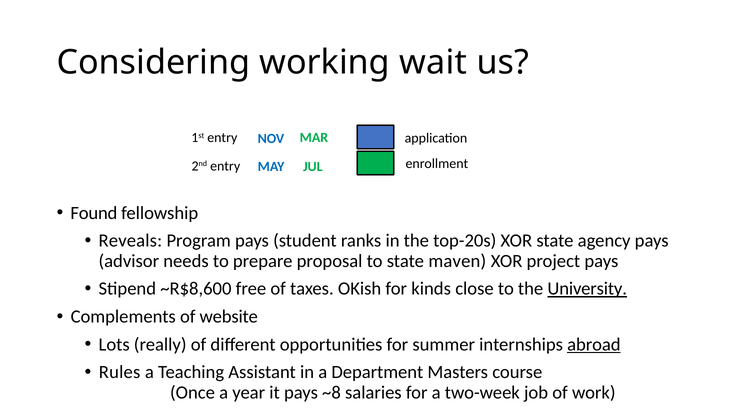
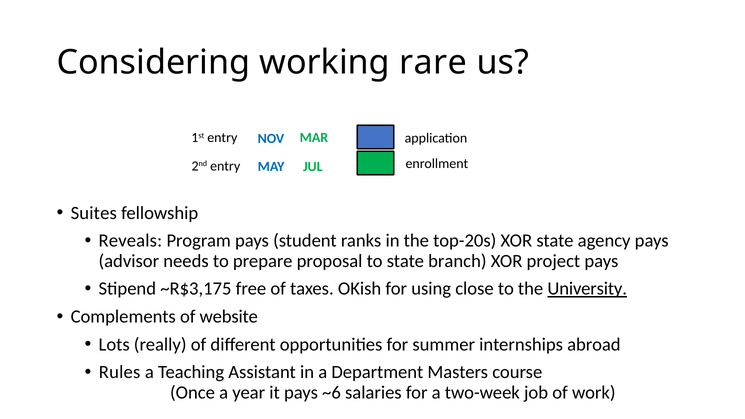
wait: wait -> rare (433, 63)
Found: Found -> Suites (94, 213)
maven: maven -> branch (457, 261)
~R$8,600: ~R$8,600 -> ~R$3,175 (196, 289)
kinds: kinds -> using (431, 289)
abroad underline: present -> none (594, 345)
~8: ~8 -> ~6 (331, 392)
